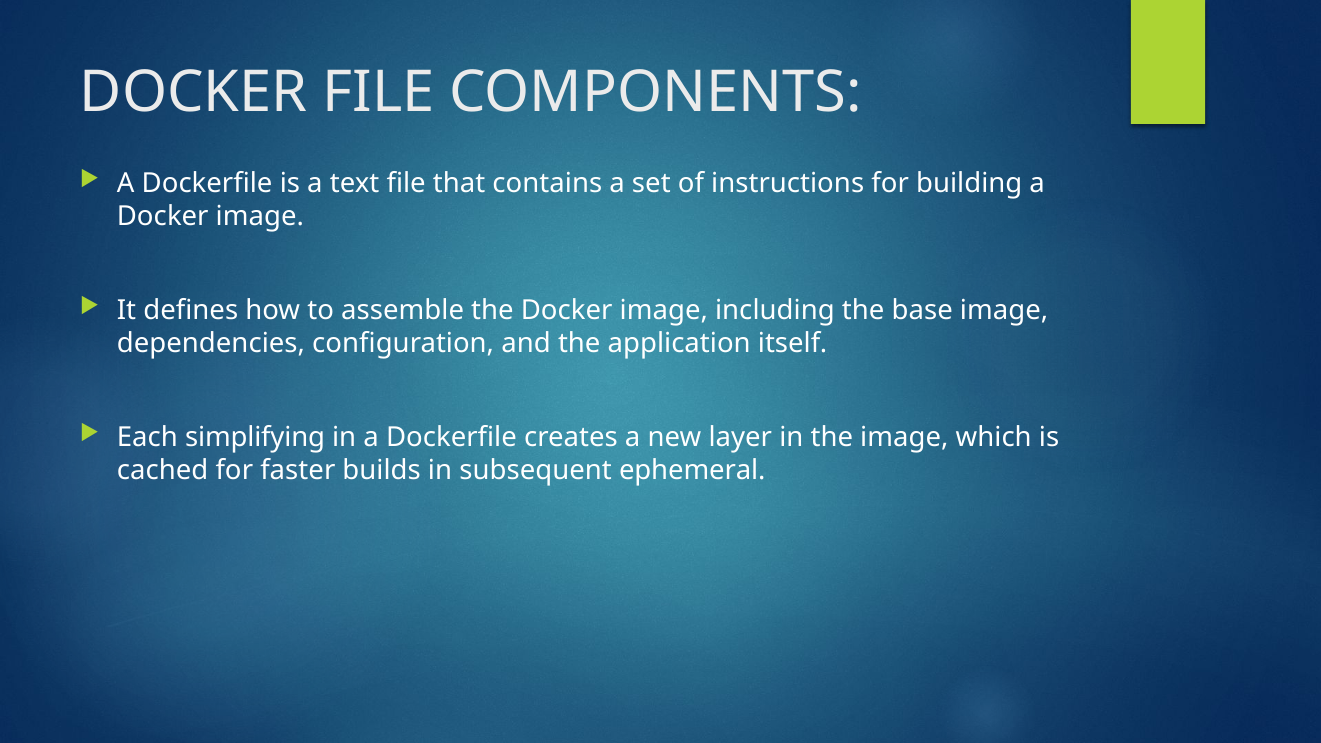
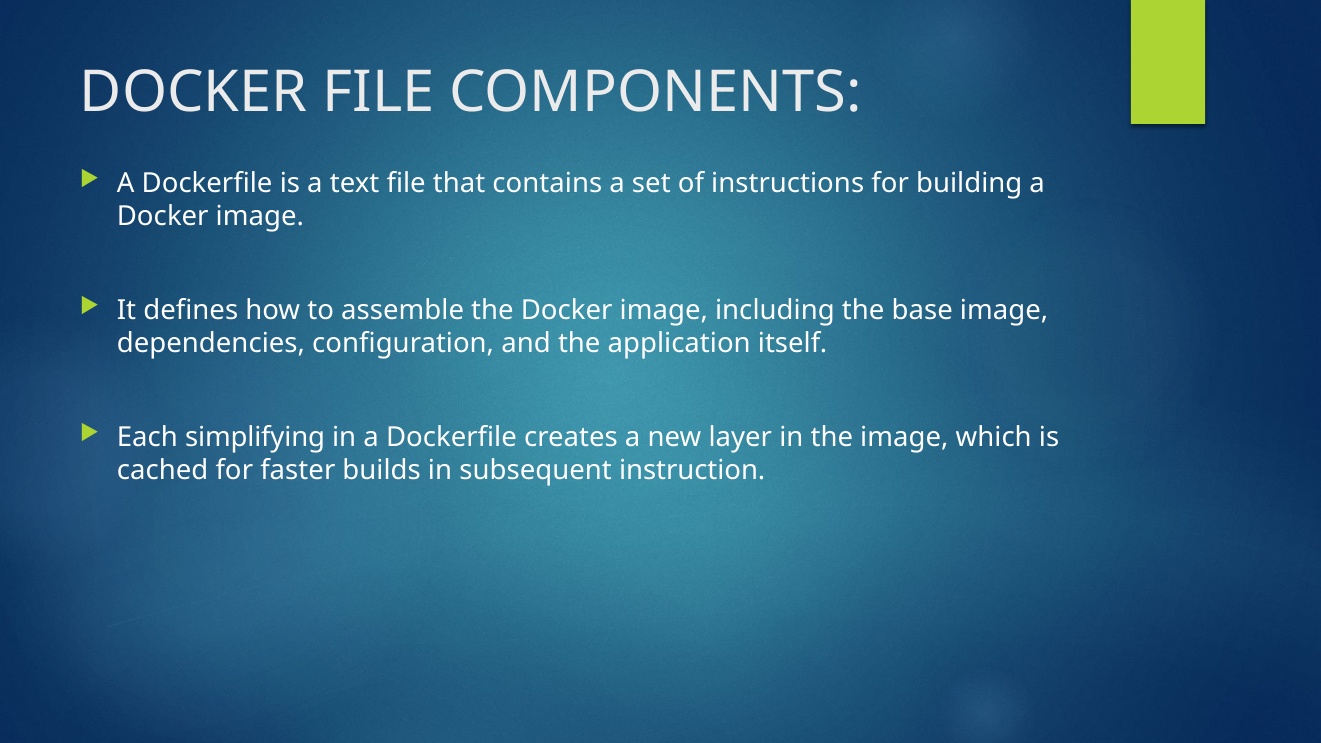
ephemeral: ephemeral -> instruction (692, 470)
